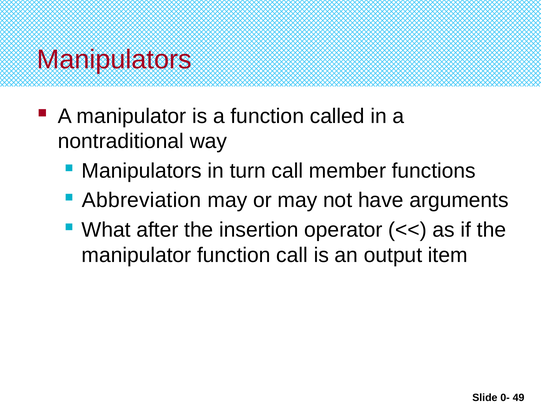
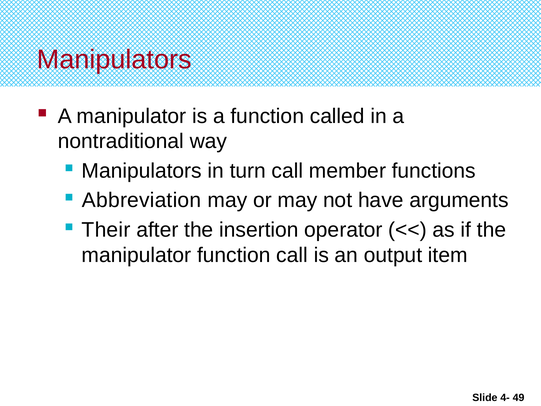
What: What -> Their (106, 230)
0-: 0- -> 4- (505, 397)
